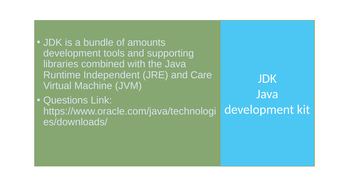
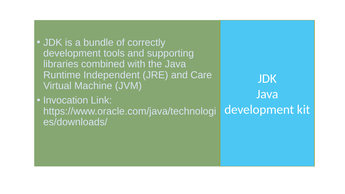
amounts: amounts -> correctly (146, 42)
Questions: Questions -> Invocation (66, 100)
